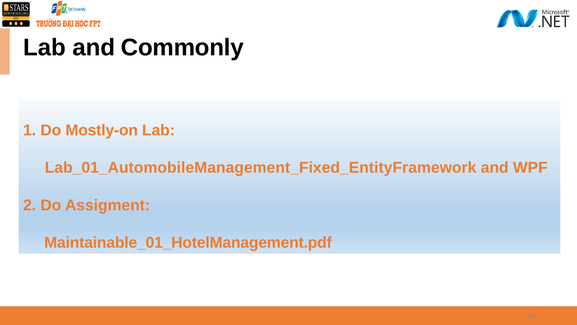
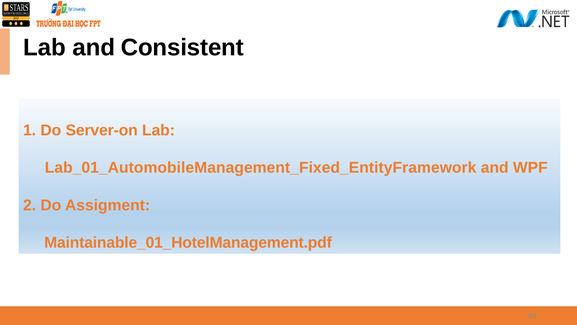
Commonly: Commonly -> Consistent (182, 48)
Mostly-on: Mostly-on -> Server-on (102, 130)
